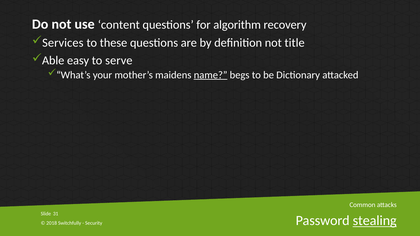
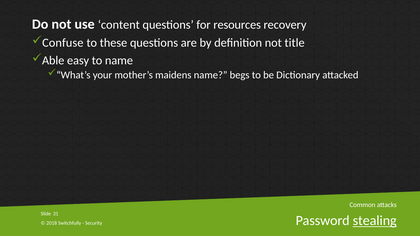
algorithm: algorithm -> resources (237, 25)
Services: Services -> Confuse (63, 43)
to serve: serve -> name (119, 61)
name underline: present -> none (211, 75)
